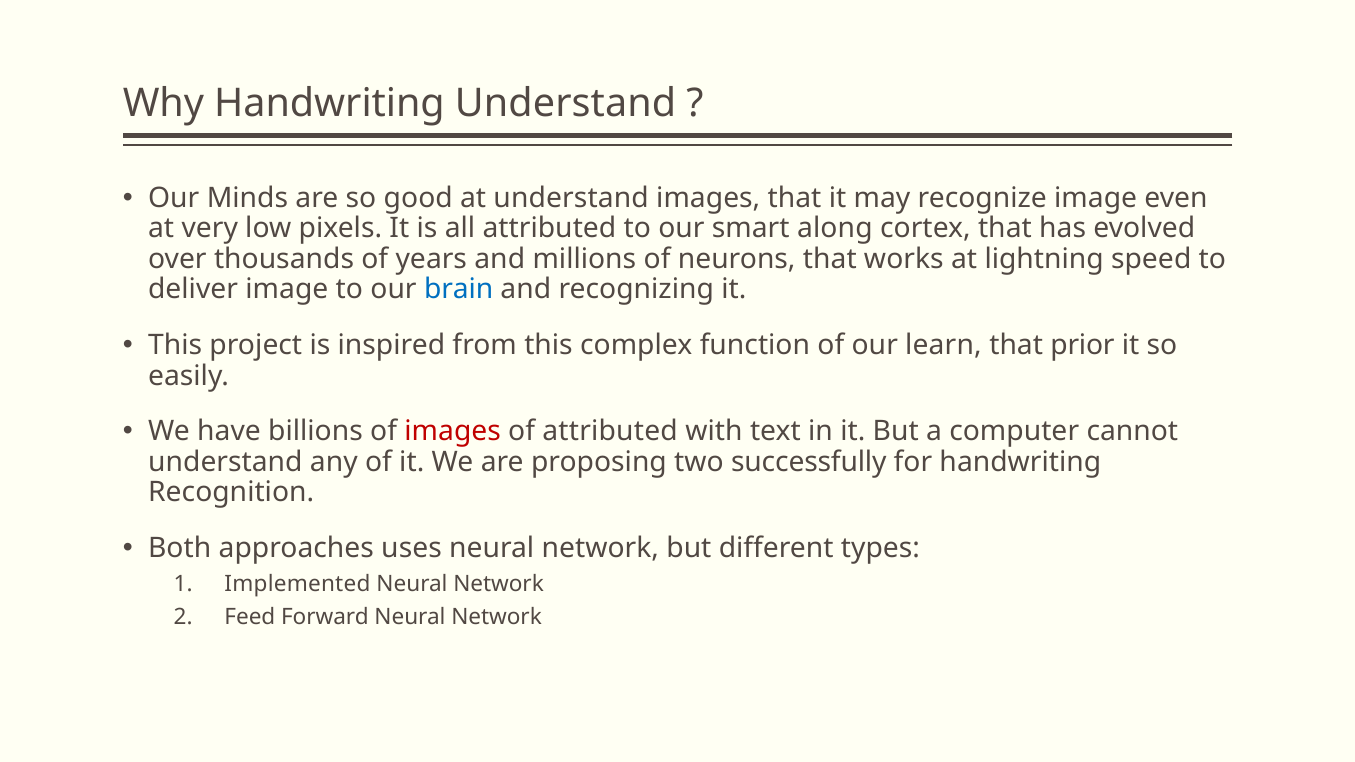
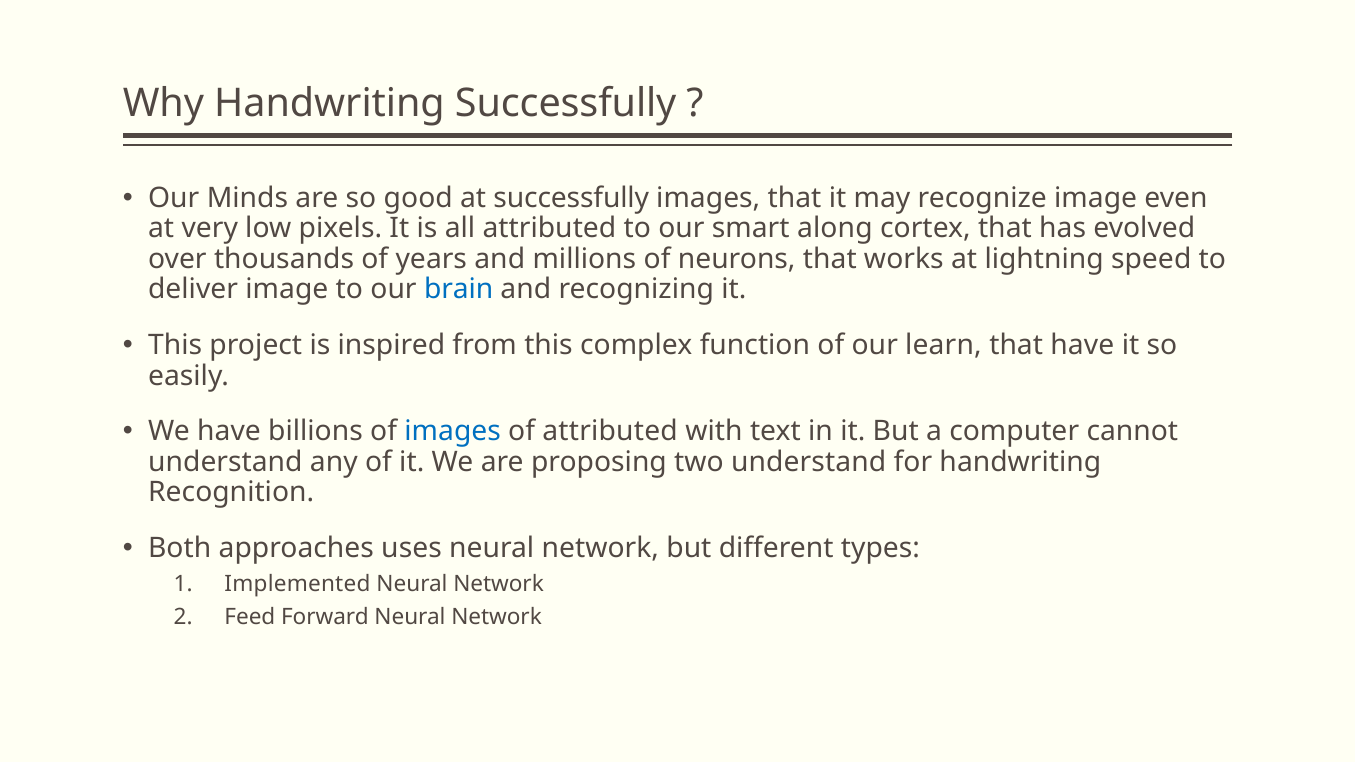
Handwriting Understand: Understand -> Successfully (566, 104)
at understand: understand -> successfully (571, 198)
that prior: prior -> have (1082, 345)
images colour: red -> blue (453, 432)
two successfully: successfully -> understand (809, 462)
